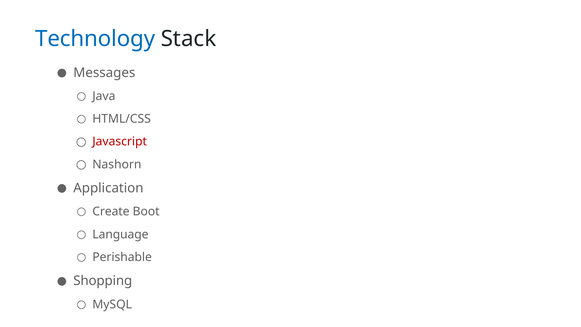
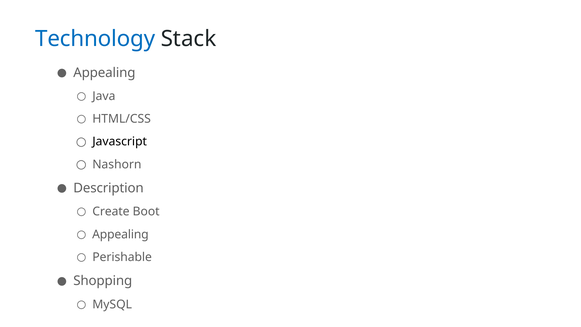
Messages: Messages -> Appealing (104, 73)
Javascript colour: red -> black (120, 142)
Application: Application -> Description (108, 188)
Language: Language -> Appealing (120, 234)
